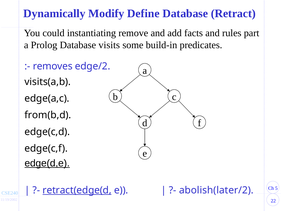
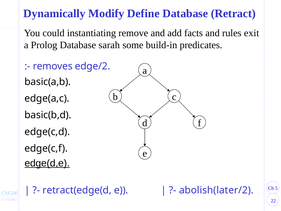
part: part -> exit (252, 33)
visits: visits -> sarah (109, 45)
visits(a,b: visits(a,b -> basic(a,b (48, 82)
from(b,d: from(b,d -> basic(b,d (48, 115)
retract(edge(d underline: present -> none (77, 190)
